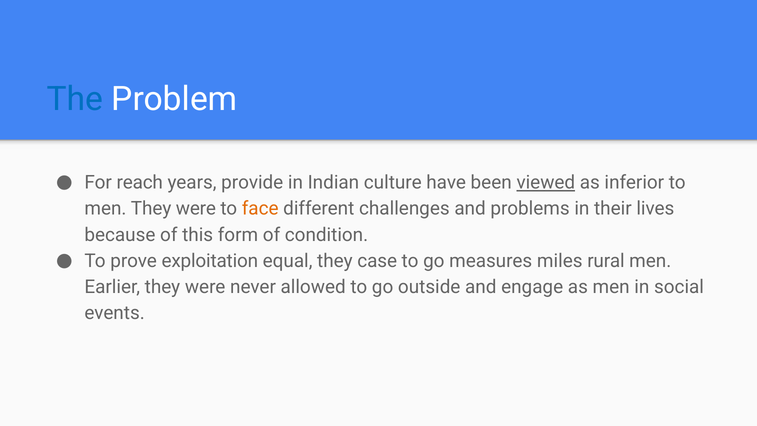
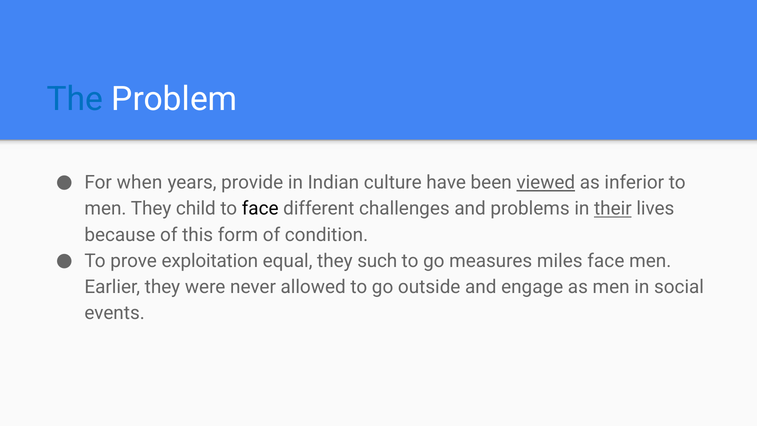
reach: reach -> when (140, 183)
men They were: were -> child (196, 209)
face colour: orange -> black (260, 209)
their underline: none -> present (613, 209)
case: case -> such (377, 261)
miles rural: rural -> face (606, 261)
